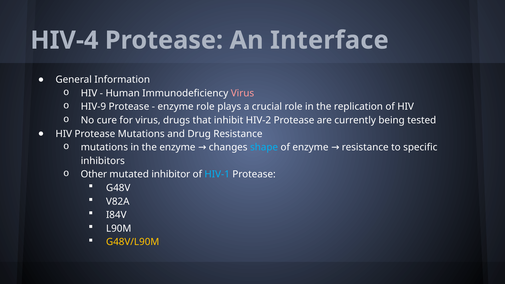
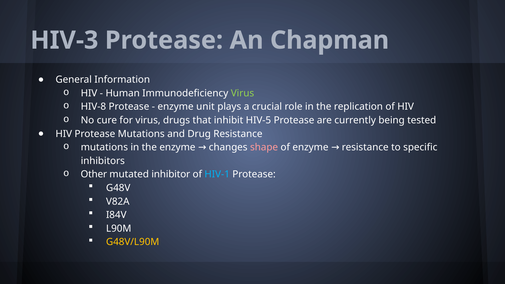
HIV-4: HIV-4 -> HIV-3 (64, 40)
Interface: Interface -> Chapman (330, 40)
Virus colour: pink -> light green (242, 93)
HIV-9: HIV-9 -> HIV-8 (93, 107)
enzyme role: role -> unit (205, 107)
HIV-2: HIV-2 -> HIV-5 (258, 120)
shape colour: light blue -> pink (264, 147)
